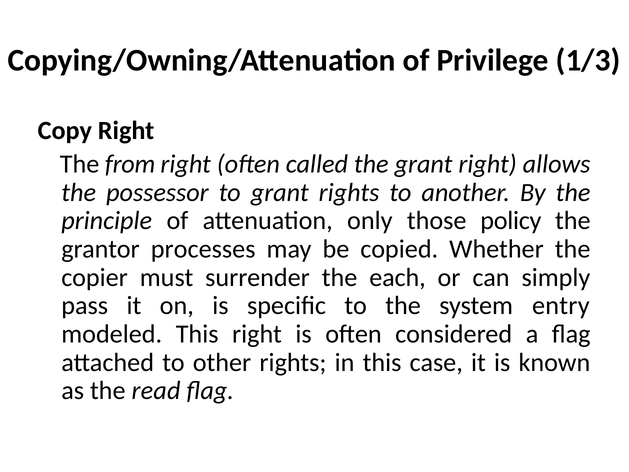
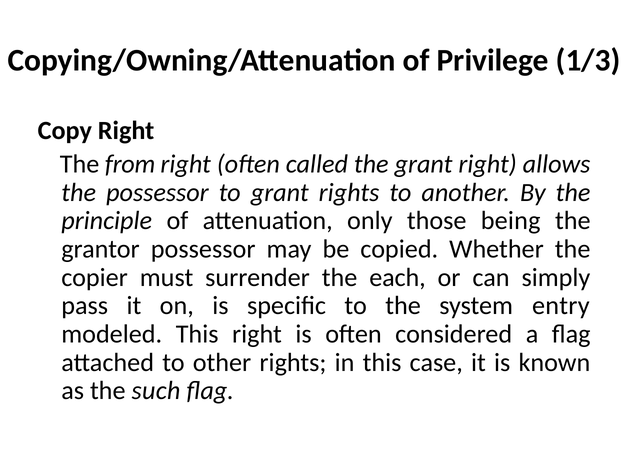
policy: policy -> being (511, 221)
grantor processes: processes -> possessor (203, 249)
read: read -> such (156, 391)
